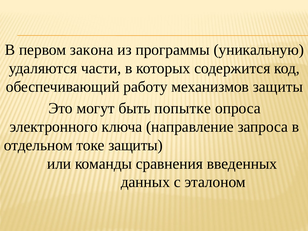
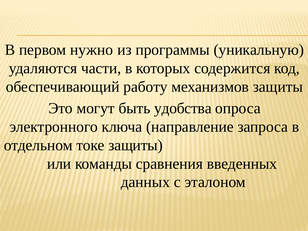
закона: закона -> нужно (92, 50)
попытке: попытке -> удобства (183, 108)
